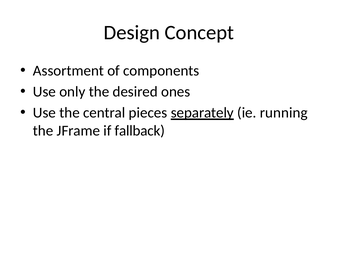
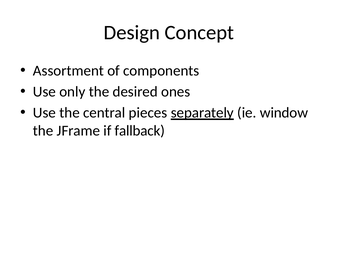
running: running -> window (284, 113)
